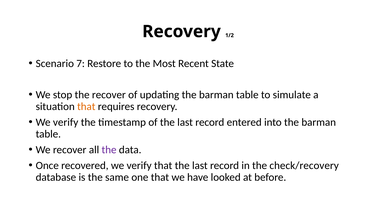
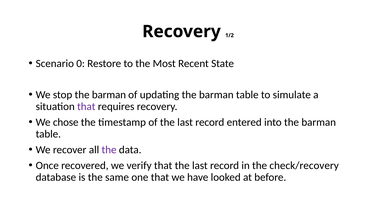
7: 7 -> 0 (81, 64)
stop the recover: recover -> barman (109, 95)
that colour: orange -> purple (86, 107)
verify: verify -> chose (66, 123)
